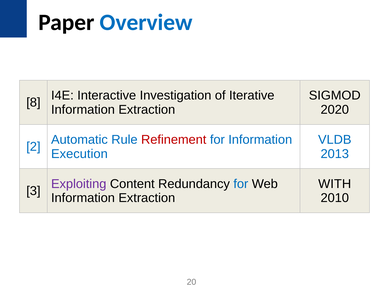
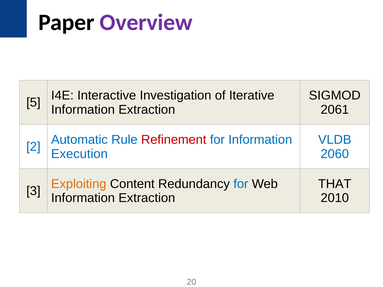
Overview colour: blue -> purple (146, 22)
8: 8 -> 5 (33, 103)
2020: 2020 -> 2061 (335, 110)
2013: 2013 -> 2060 (335, 154)
Exploiting colour: purple -> orange (79, 184)
WITH: WITH -> THAT (335, 184)
